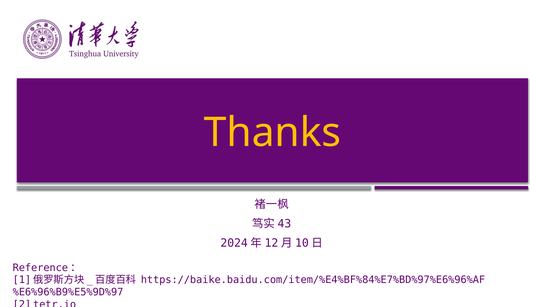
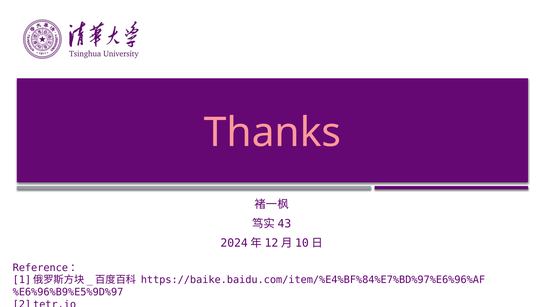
Thanks colour: yellow -> pink (272, 133)
